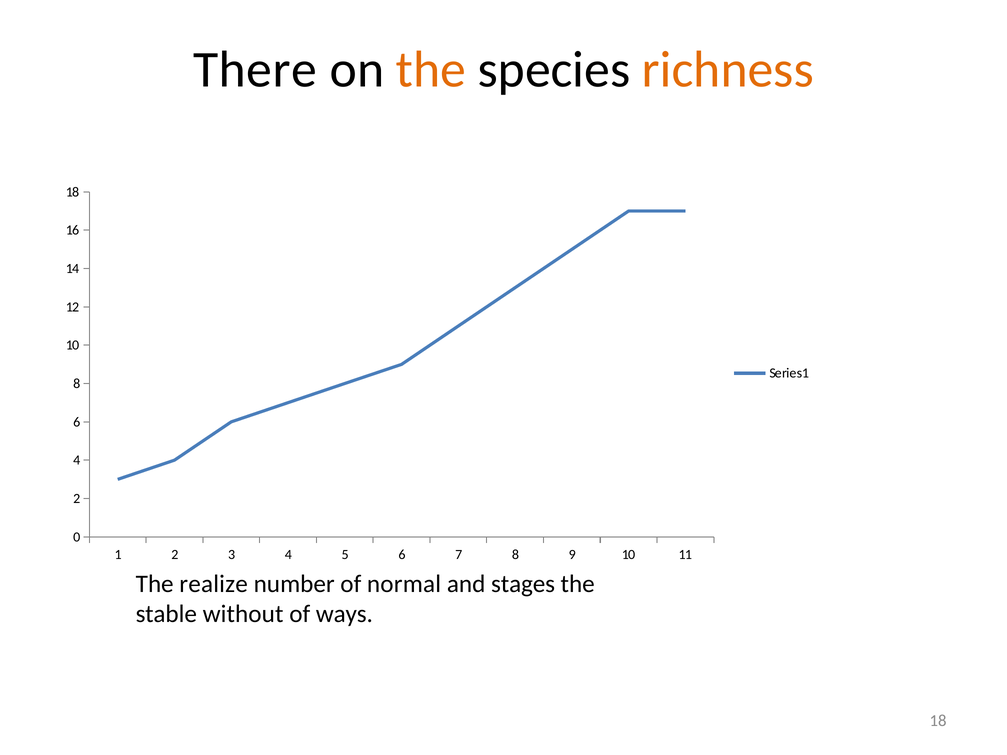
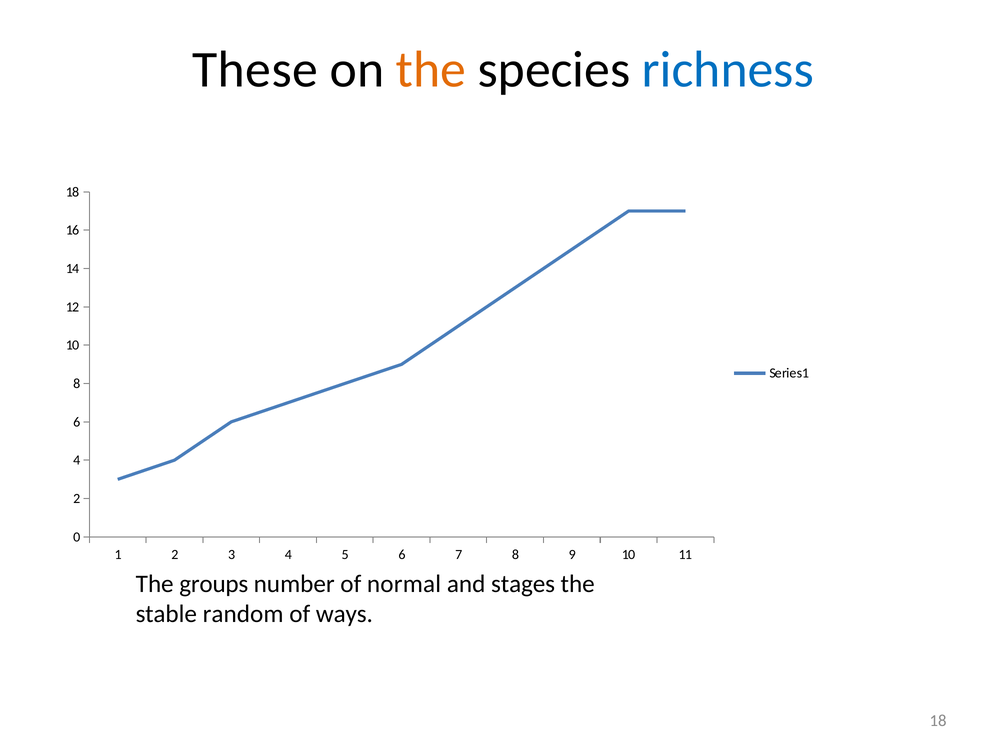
There: There -> These (255, 70)
richness colour: orange -> blue (728, 70)
realize: realize -> groups (214, 584)
without: without -> random (243, 614)
